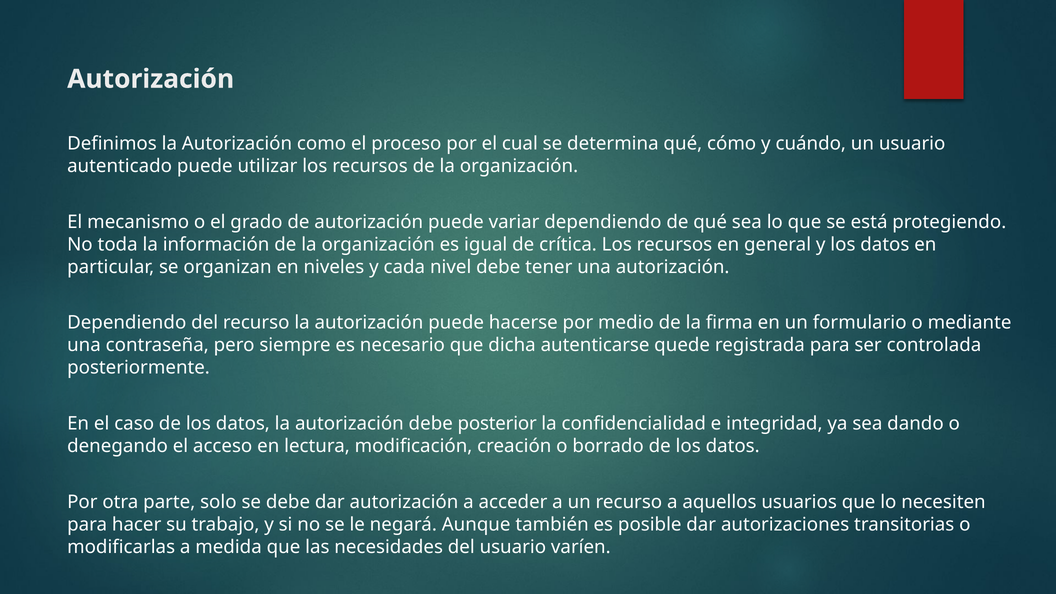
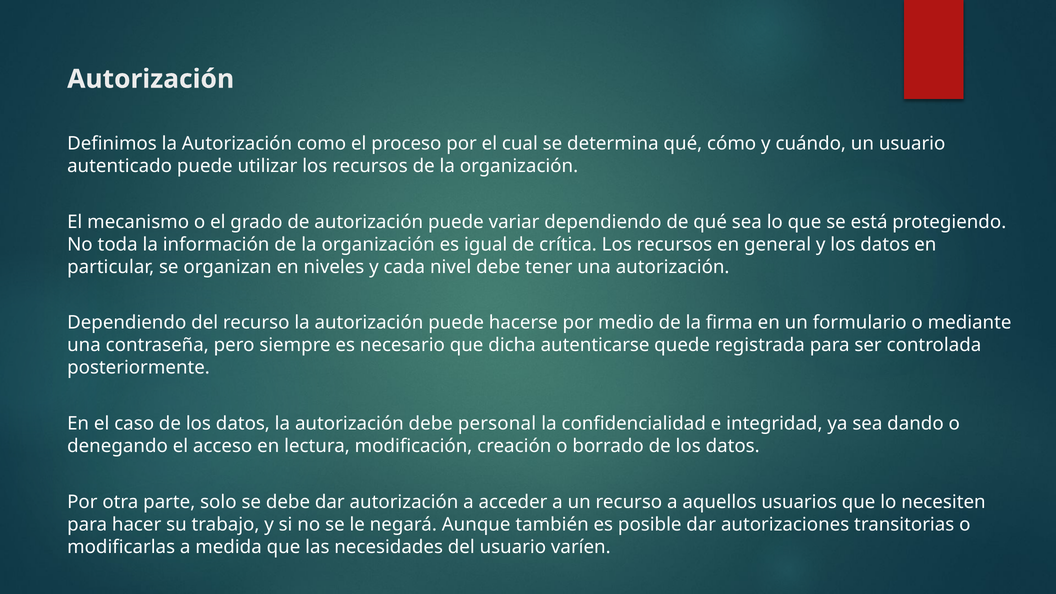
posterior: posterior -> personal (497, 424)
